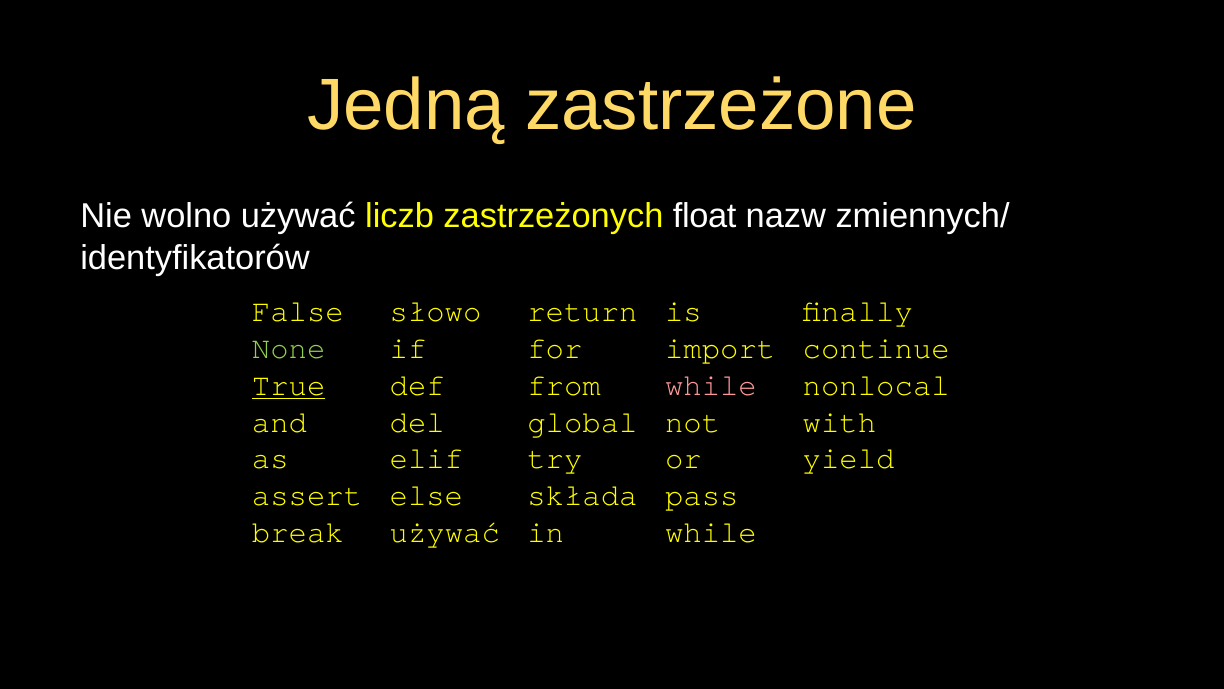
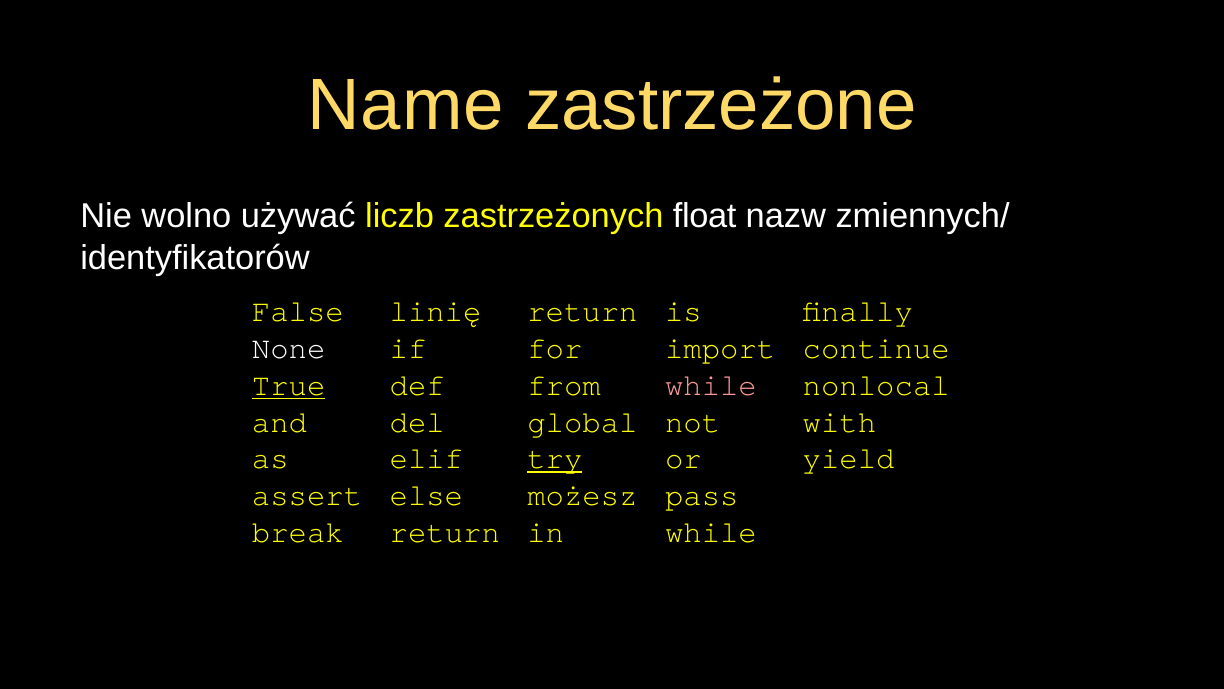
Jedną: Jedną -> Name (406, 106)
słowo: słowo -> linię (436, 312)
None colour: light green -> white (289, 348)
try underline: none -> present (555, 459)
składa: składa -> możesz (582, 495)
break używać: używać -> return (445, 532)
